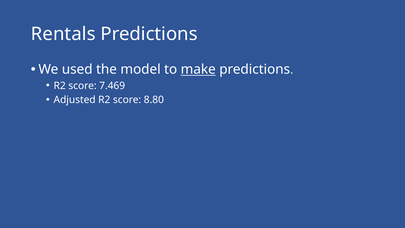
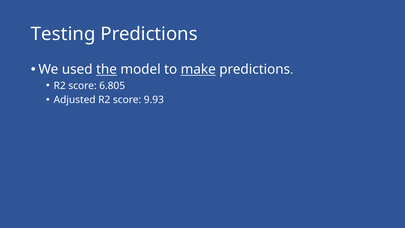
Rentals: Rentals -> Testing (63, 34)
the underline: none -> present (107, 69)
7.469: 7.469 -> 6.805 (112, 86)
8.80: 8.80 -> 9.93 (154, 100)
